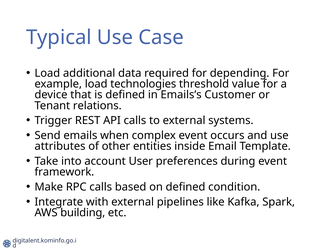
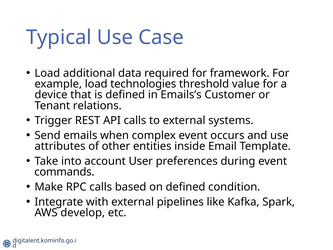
depending: depending -> framework (240, 73)
framework: framework -> commands (64, 172)
building: building -> develop (83, 213)
